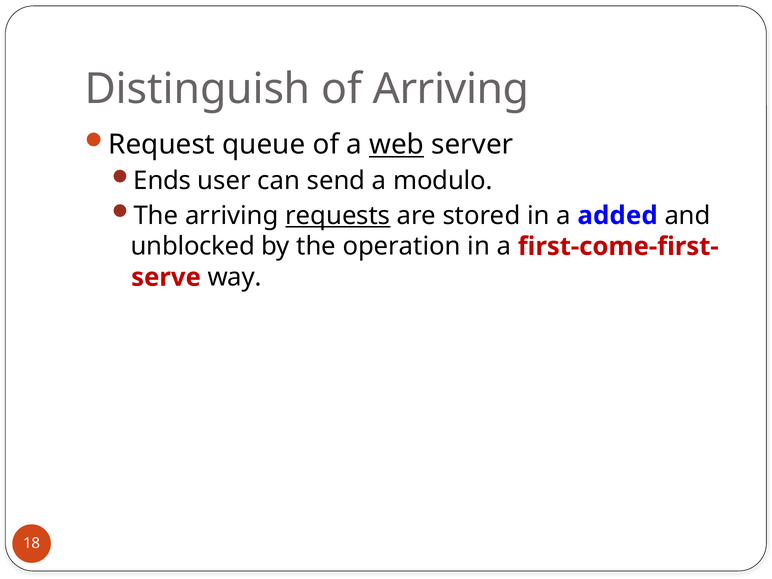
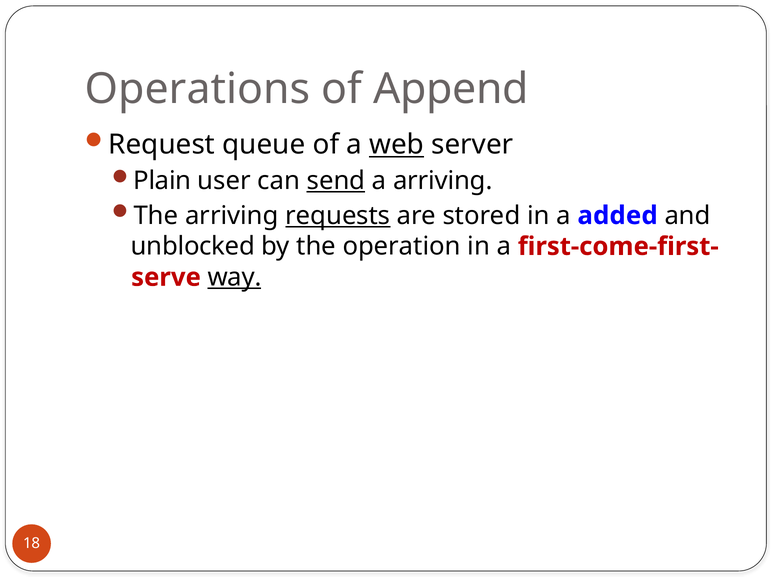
Distinguish: Distinguish -> Operations (198, 89)
of Arriving: Arriving -> Append (451, 89)
Ends: Ends -> Plain (162, 181)
send underline: none -> present (336, 181)
a modulo: modulo -> arriving (443, 181)
way underline: none -> present (234, 277)
